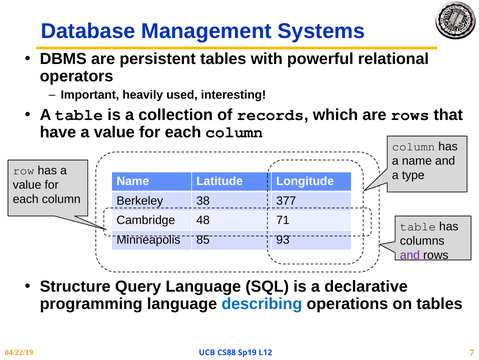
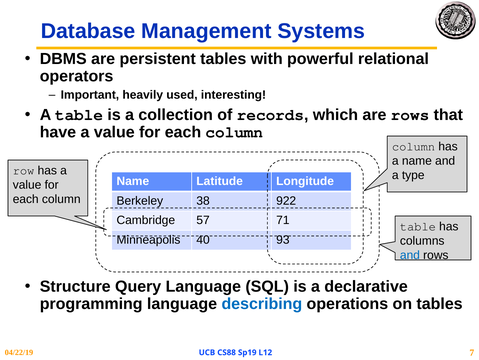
377: 377 -> 922 (286, 200)
48: 48 -> 57 (203, 220)
85: 85 -> 40 (203, 239)
and colour: purple -> blue (410, 255)
